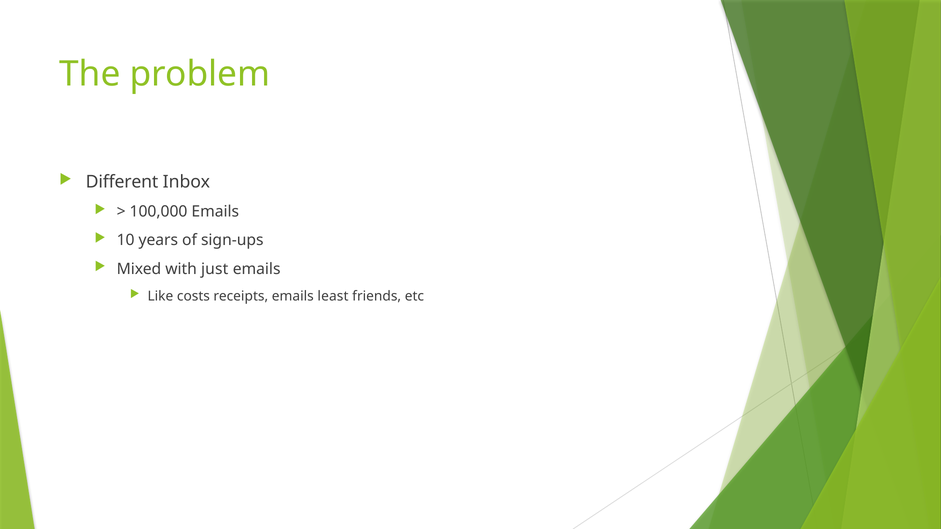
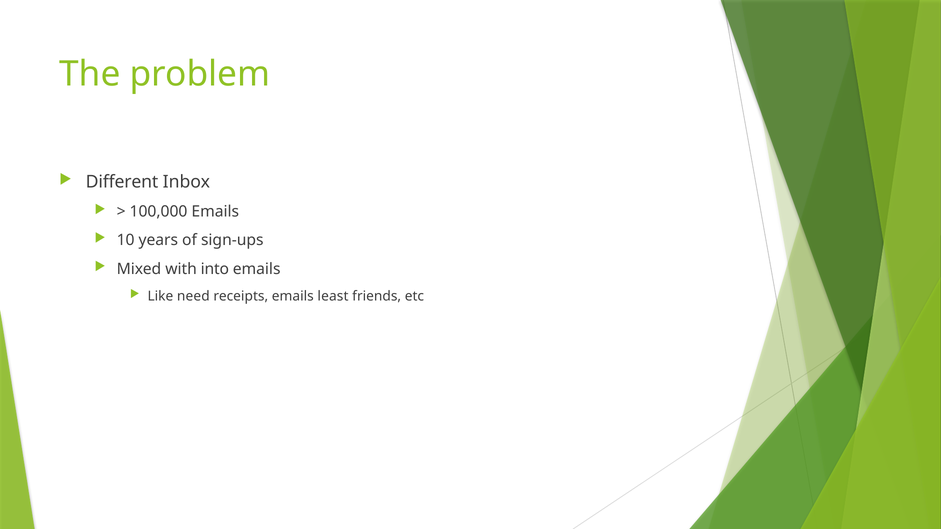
just: just -> into (215, 269)
costs: costs -> need (193, 296)
